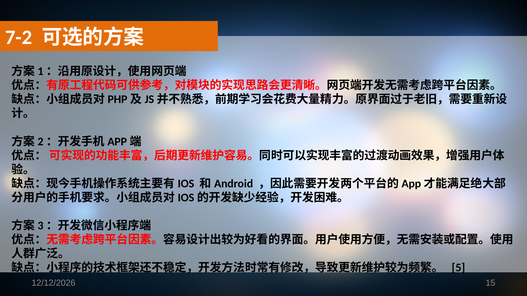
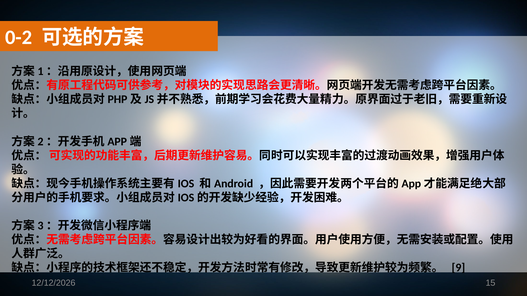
7-2: 7-2 -> 0-2 (19, 37)
5: 5 -> 9 (458, 268)
